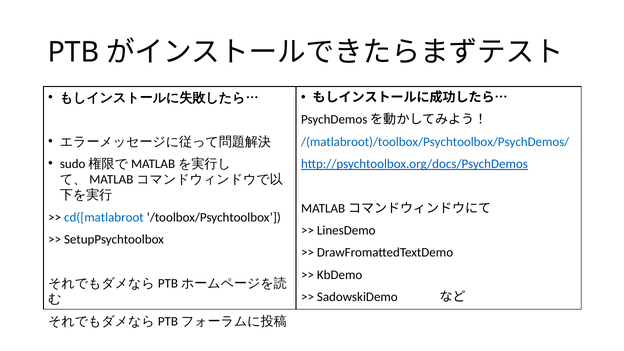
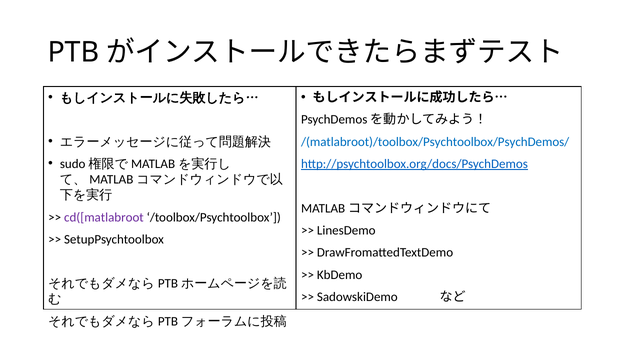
cd([matlabroot colour: blue -> purple (104, 217)
